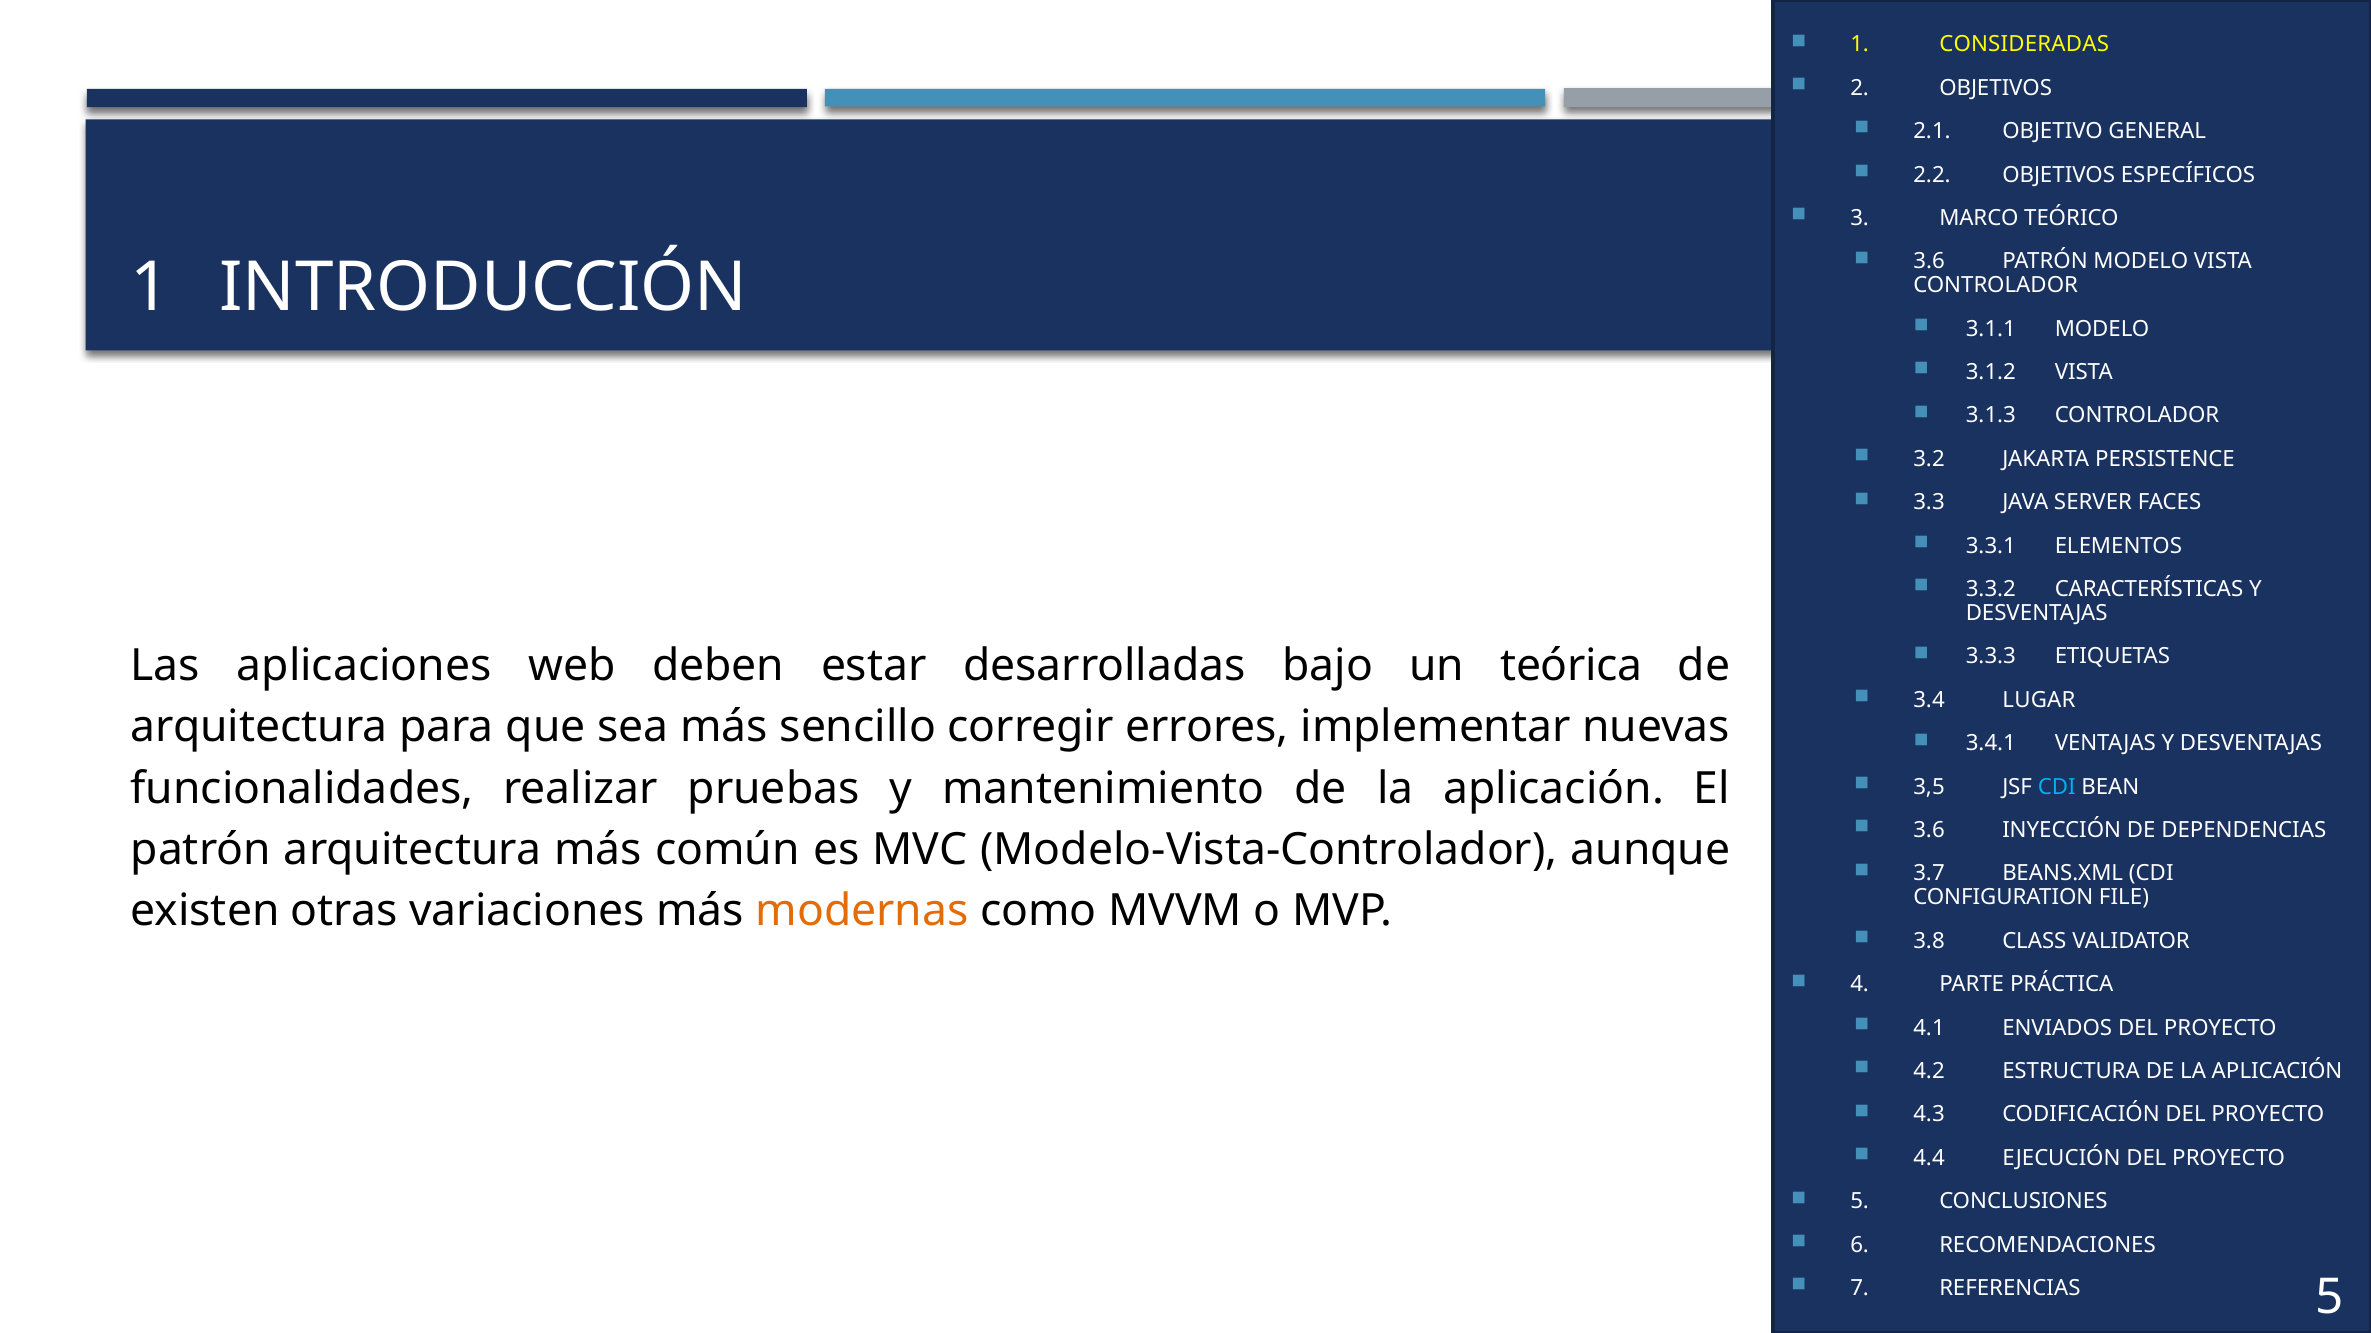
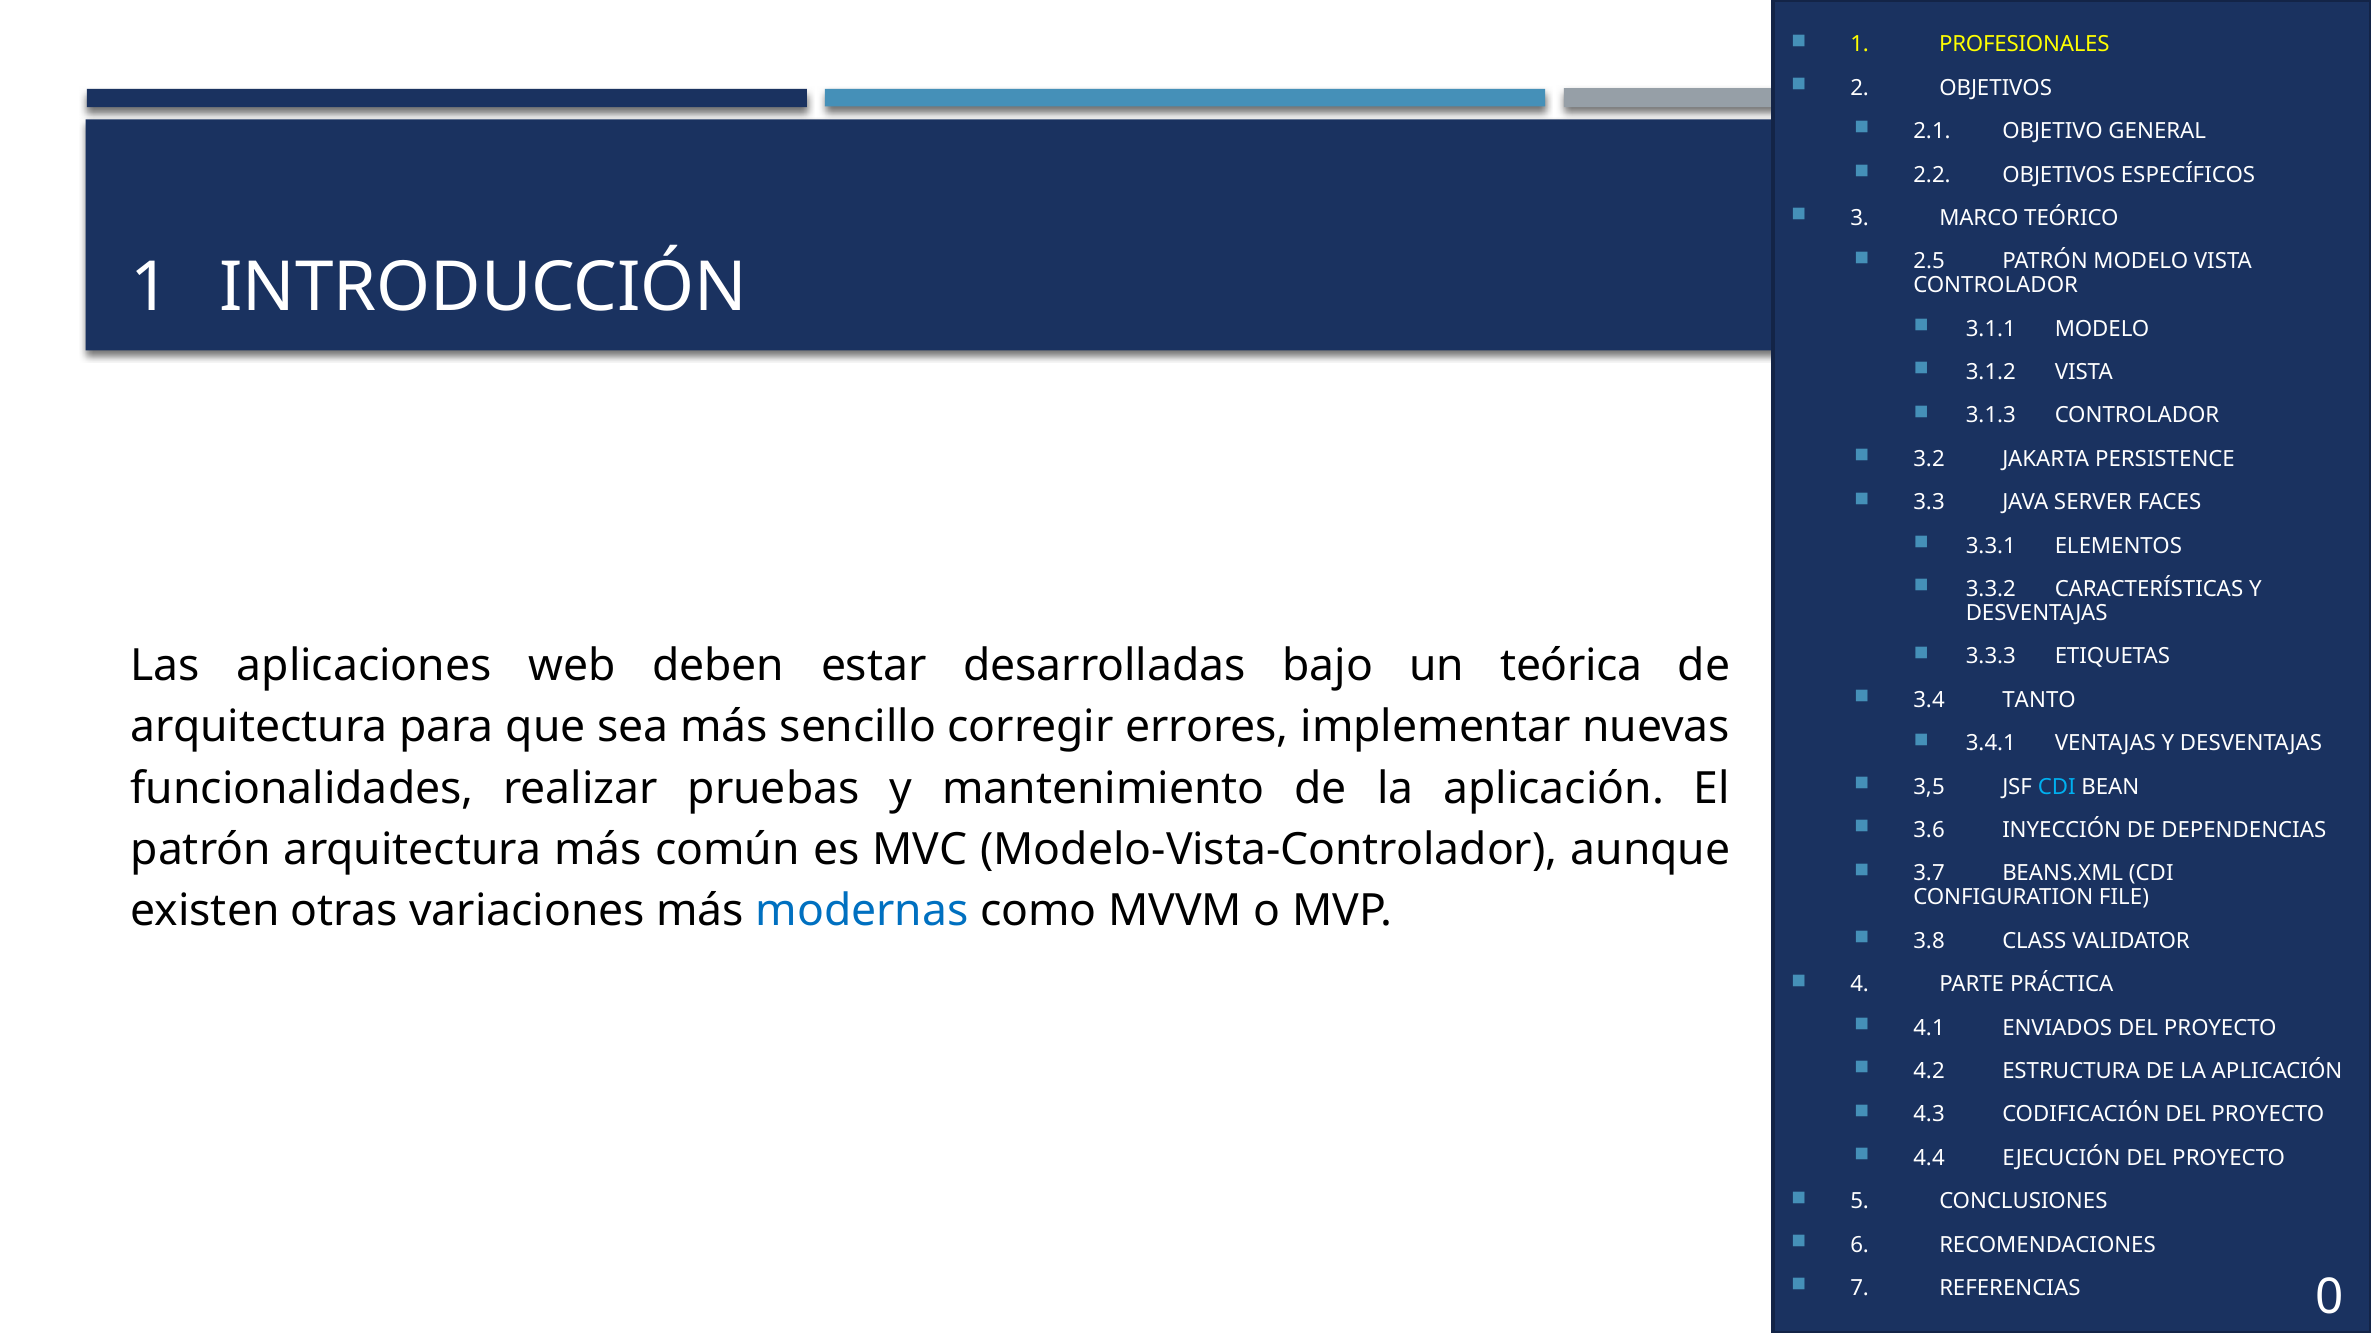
CONSIDERADAS: CONSIDERADAS -> PROFESIONALES (2024, 45)
3.6: 3.6 -> 2.5 (1929, 262)
LUGAR: LUGAR -> TANTO (2039, 700)
modernas colour: orange -> blue (862, 911)
REFERENCIAS 5: 5 -> 0 (2330, 1298)
